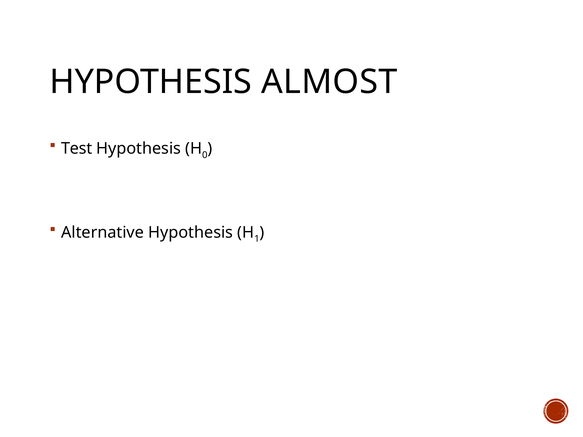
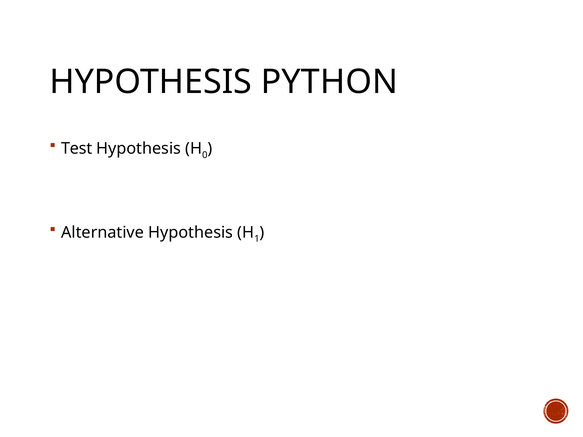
ALMOST: ALMOST -> PYTHON (329, 82)
